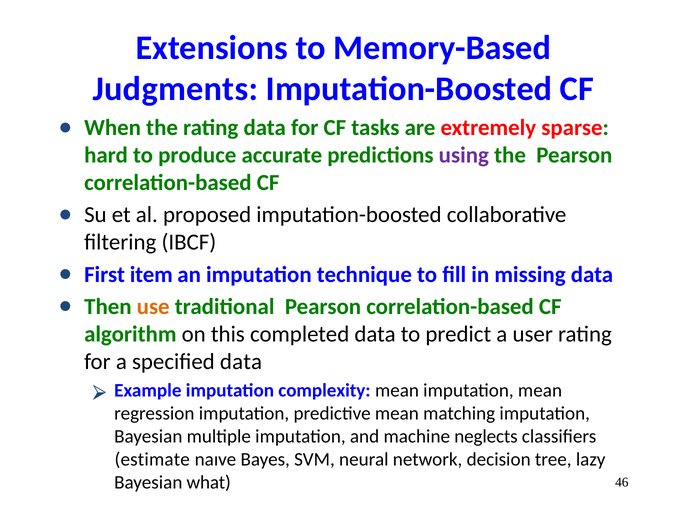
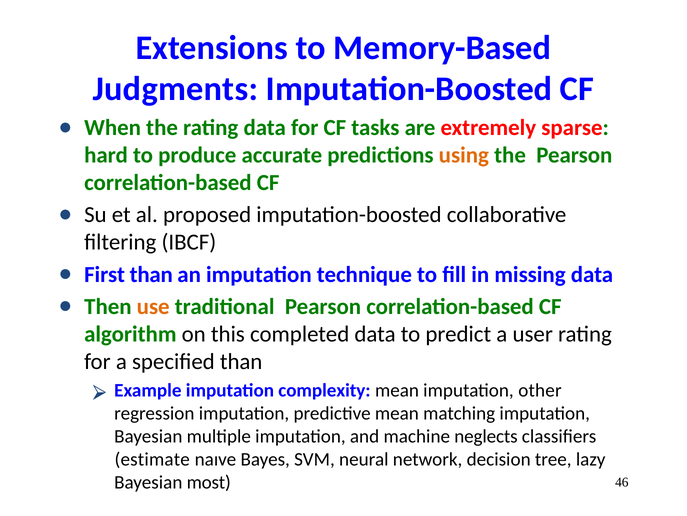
using colour: purple -> orange (464, 155)
First item: item -> than (151, 274)
specified data: data -> than (241, 361)
imputation mean: mean -> other (540, 390)
what: what -> most (209, 481)
